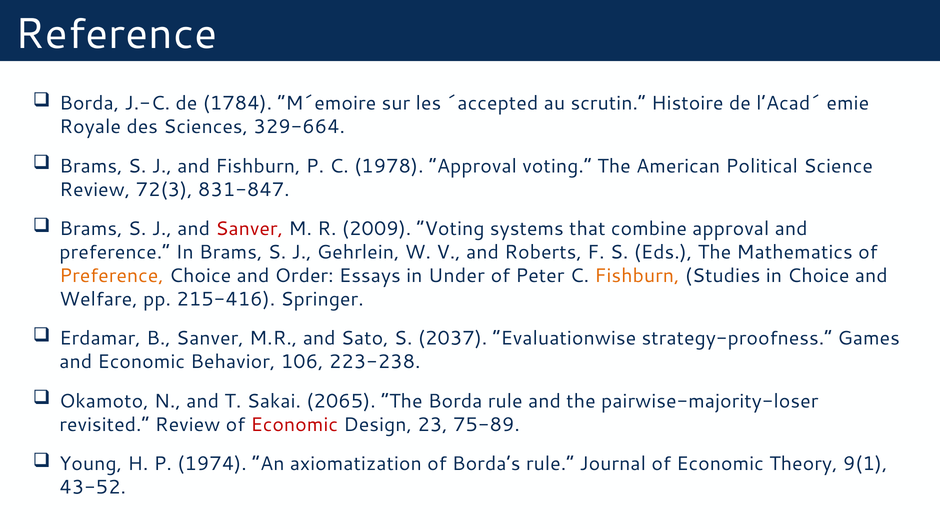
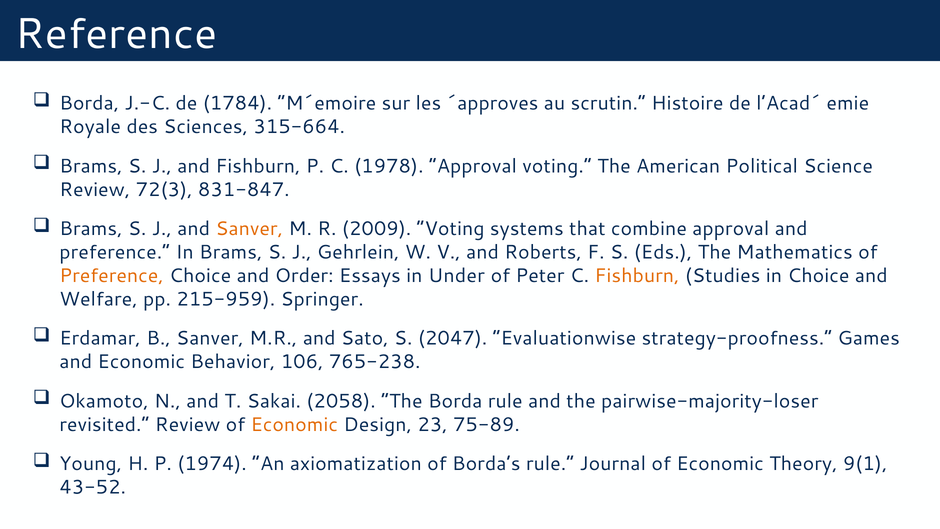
´accepted: ´accepted -> ´approves (493, 103)
329-664: 329-664 -> 315-664 (299, 127)
Sanver colour: red -> orange (249, 229)
215-416: 215-416 -> 215-959 (226, 299)
2037: 2037 -> 2047 (453, 338)
223-238: 223-238 -> 765-238 (375, 362)
2065: 2065 -> 2058 (341, 401)
Economic colour: red -> orange (294, 424)
